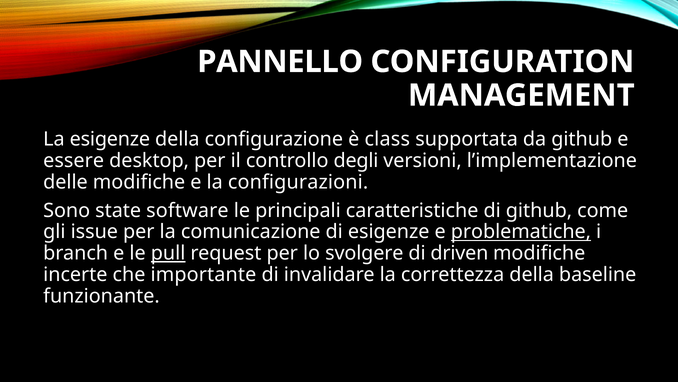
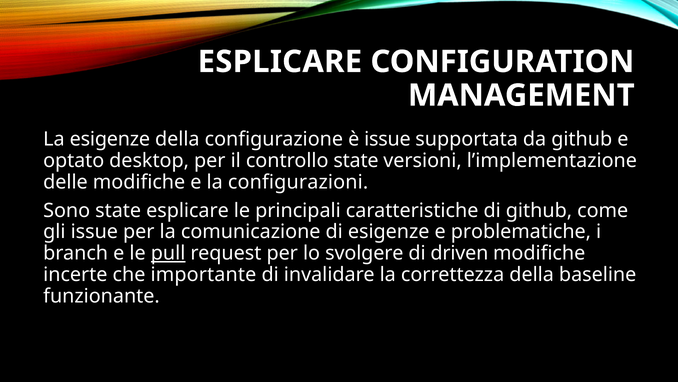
PANNELLO: PANNELLO -> ESPLICARE (280, 62)
è class: class -> issue (387, 139)
essere: essere -> optato (74, 161)
controllo degli: degli -> state (356, 161)
state software: software -> esplicare (188, 210)
problematiche underline: present -> none (521, 232)
